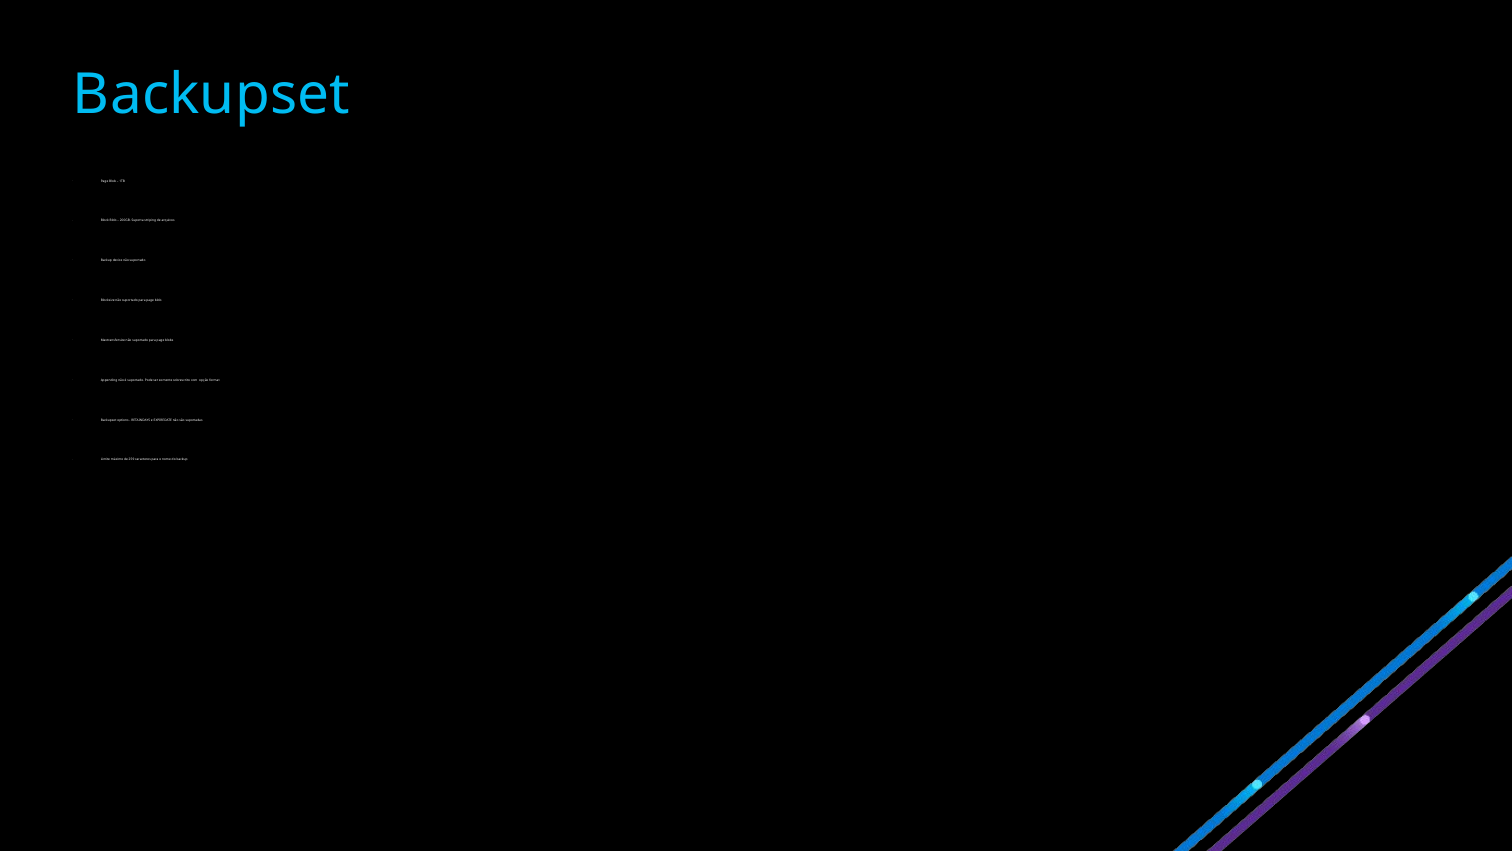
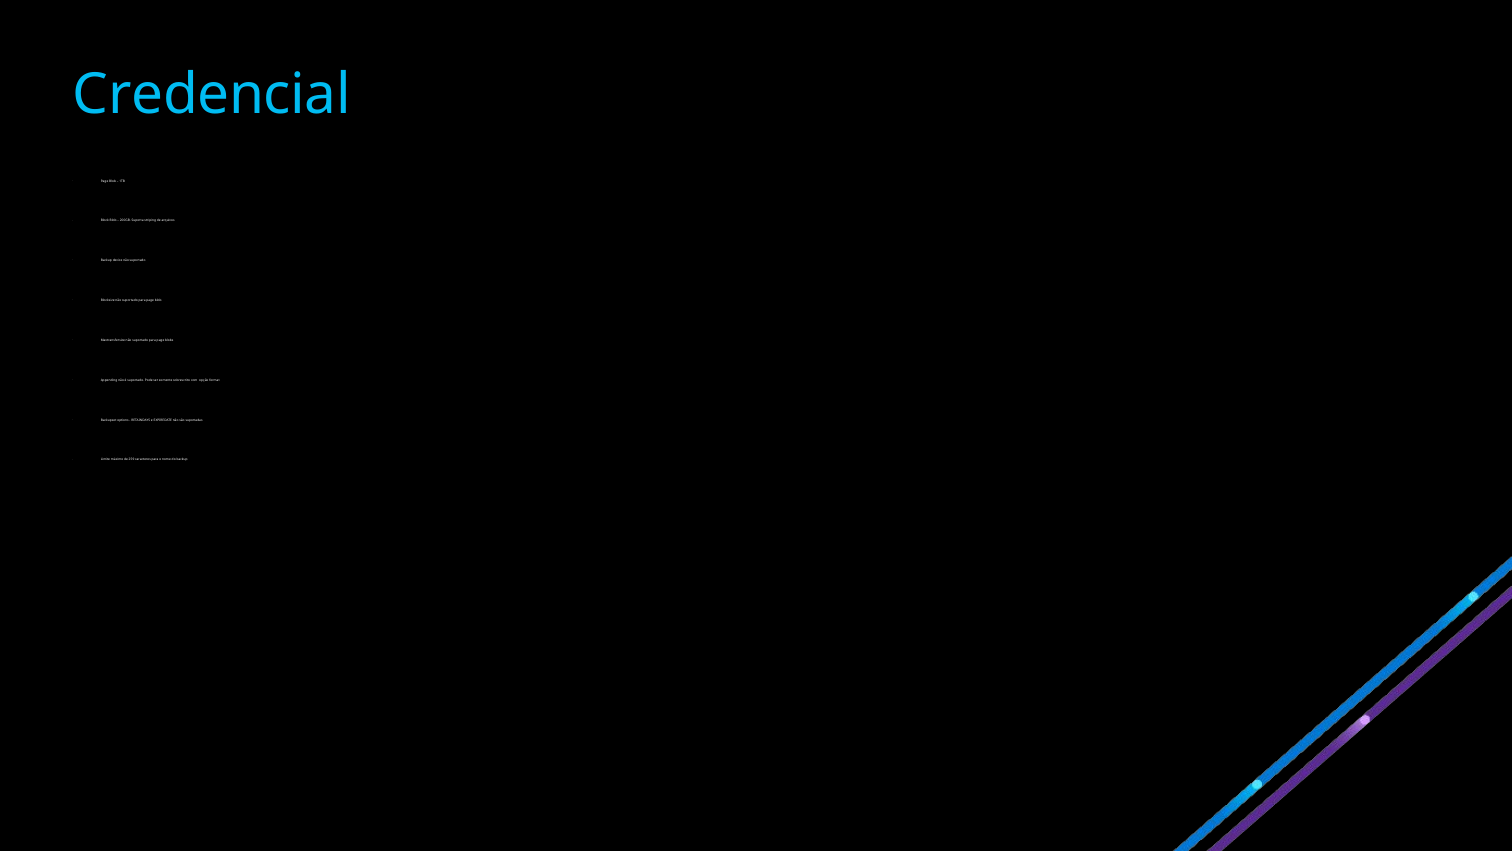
Backupset: Backupset -> Credencial (212, 95)
